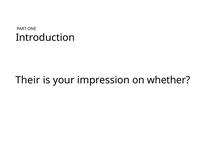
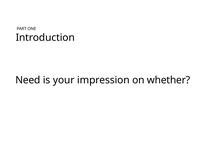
Their: Their -> Need (28, 80)
